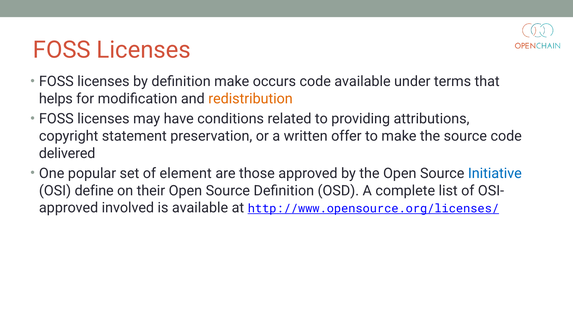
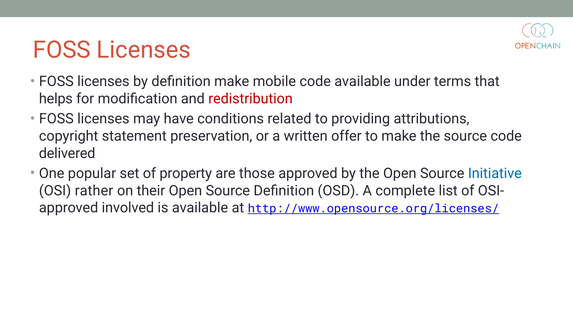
occurs: occurs -> mobile (274, 81)
redistribution colour: orange -> red (251, 99)
element: element -> property (186, 173)
define: define -> rather (94, 190)
